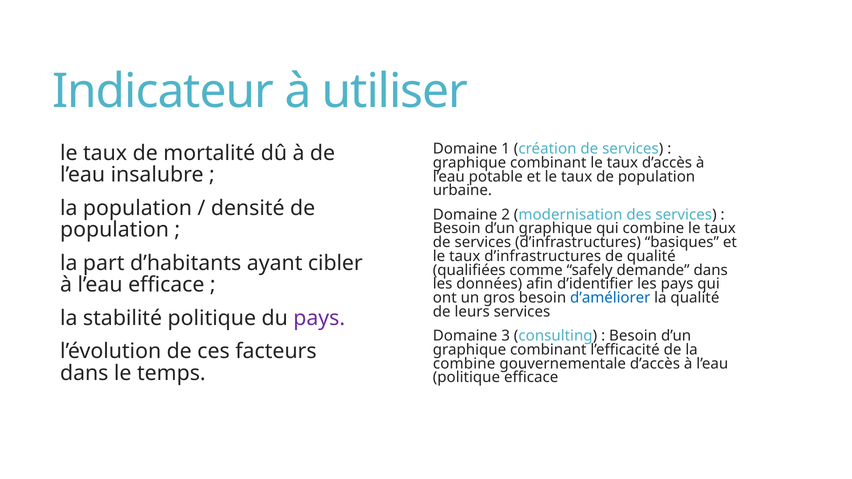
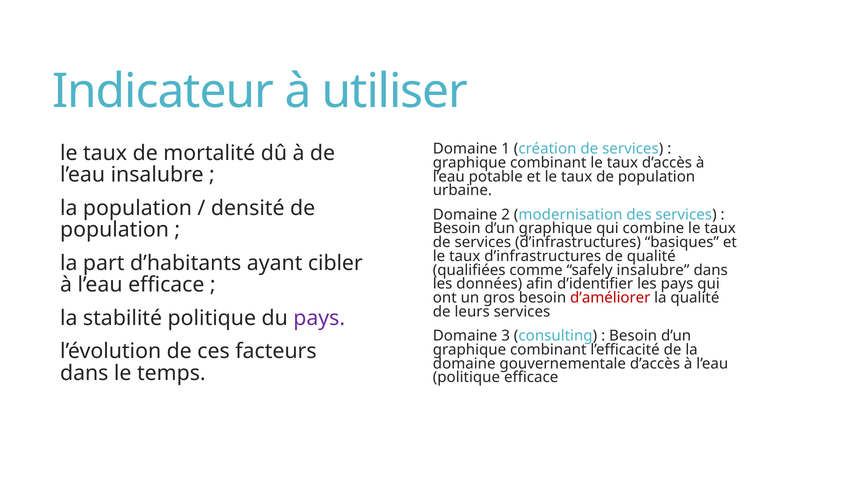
safely demande: demande -> insalubre (653, 270)
d’améliorer colour: blue -> red (610, 298)
combine: combine -> domaine (464, 364)
